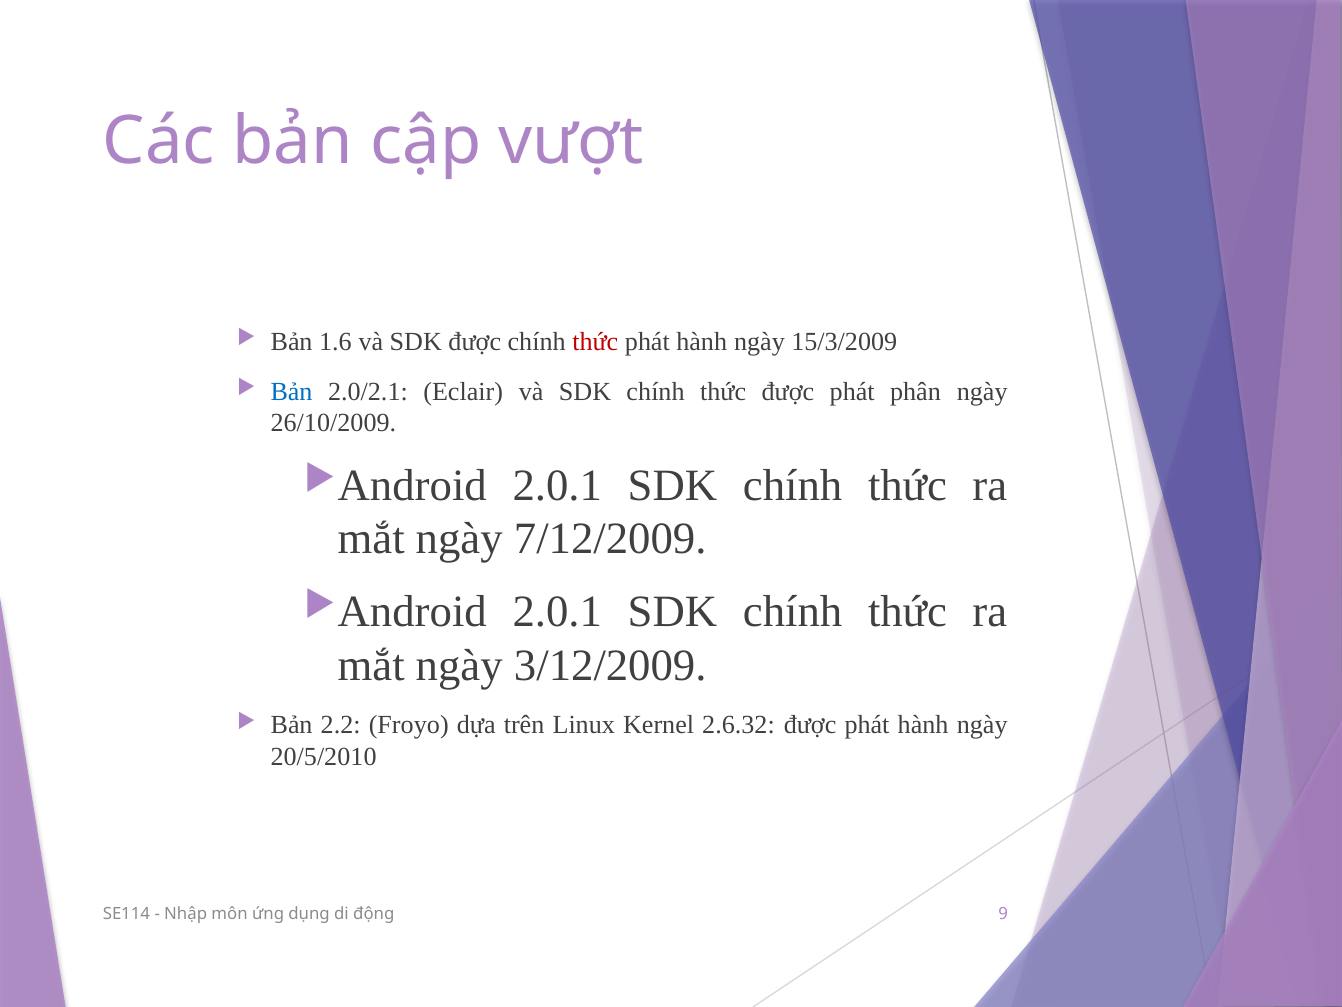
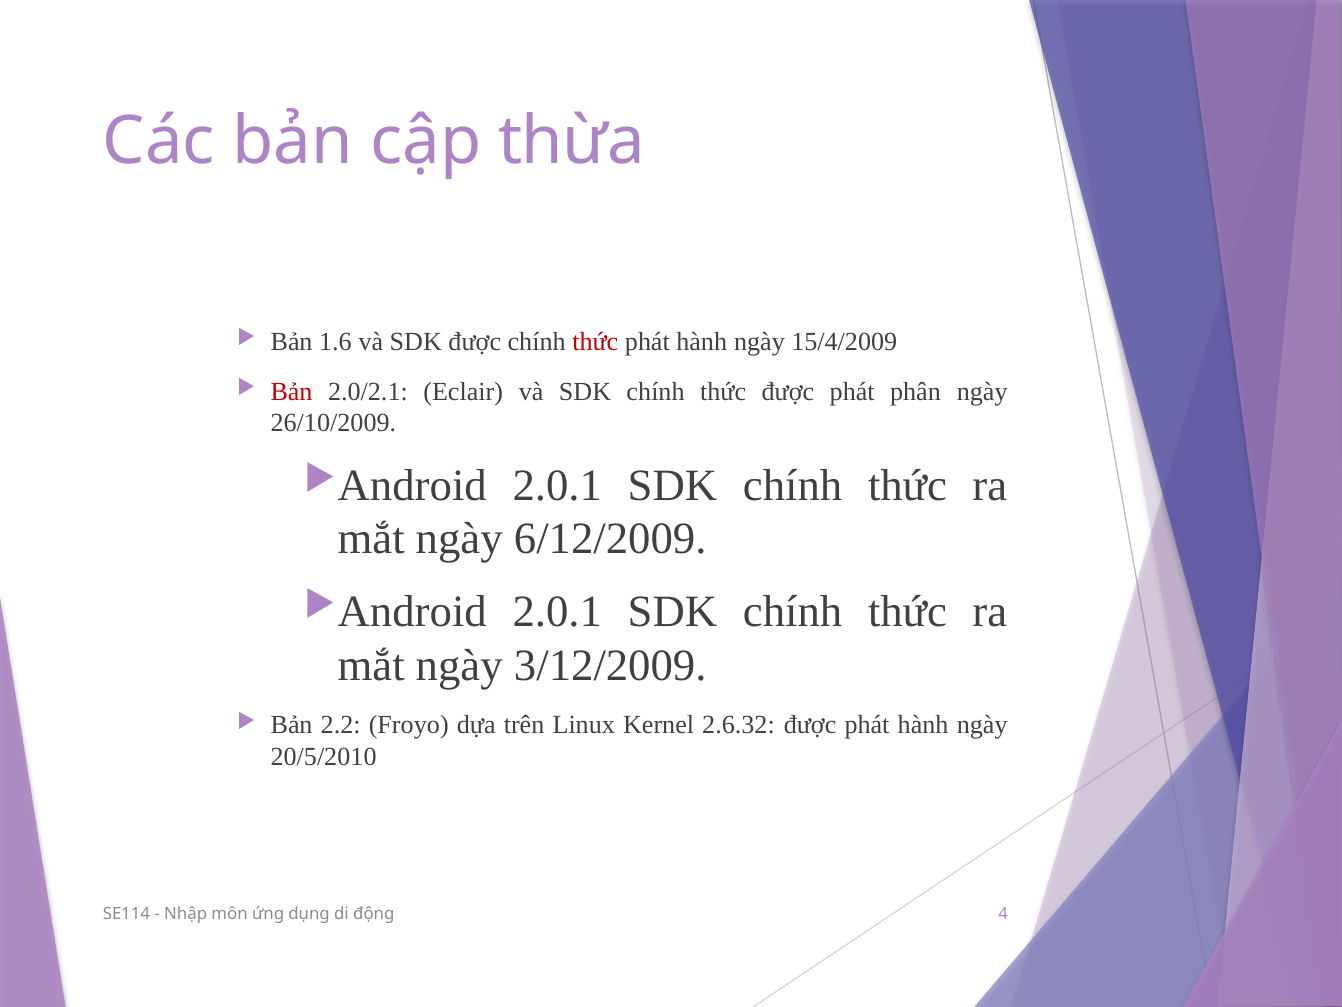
vượt: vượt -> thừa (571, 141)
15/3/2009: 15/3/2009 -> 15/4/2009 (844, 341)
Bản colour: blue -> red (292, 391)
7/12/2009: 7/12/2009 -> 6/12/2009 (610, 539)
9: 9 -> 4 (1003, 913)
